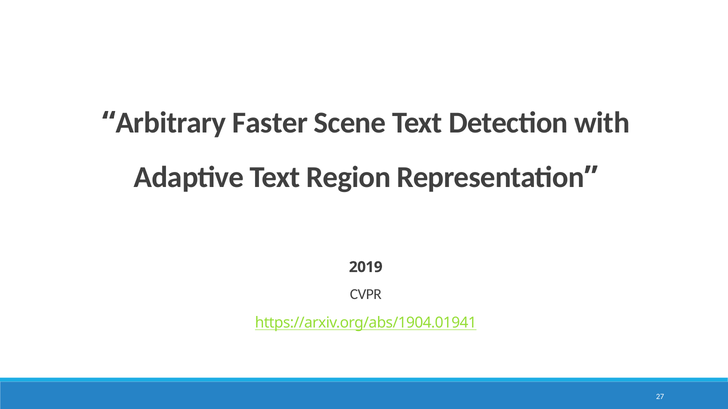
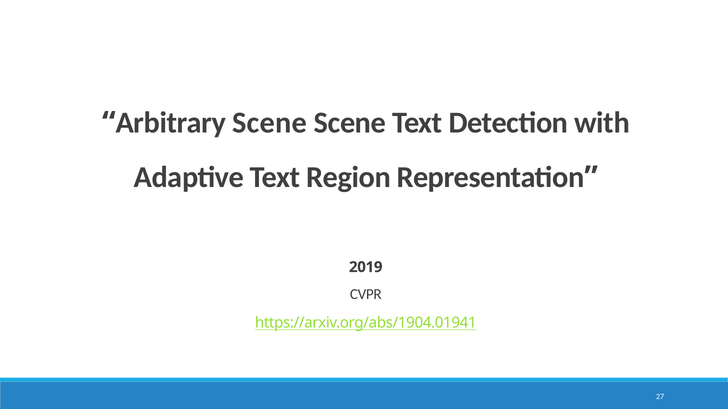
Arbitrary Faster: Faster -> Scene (270, 123)
